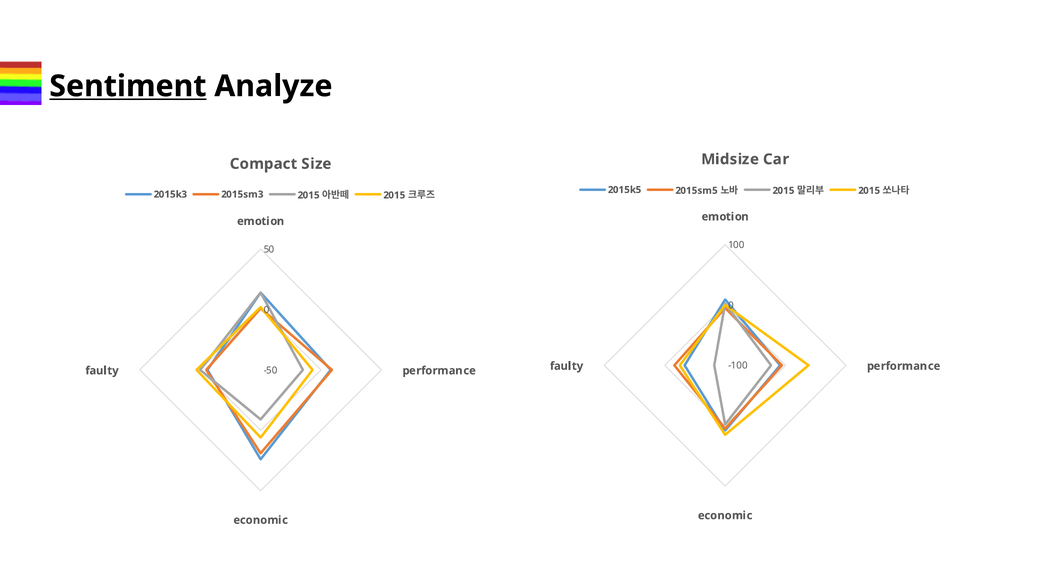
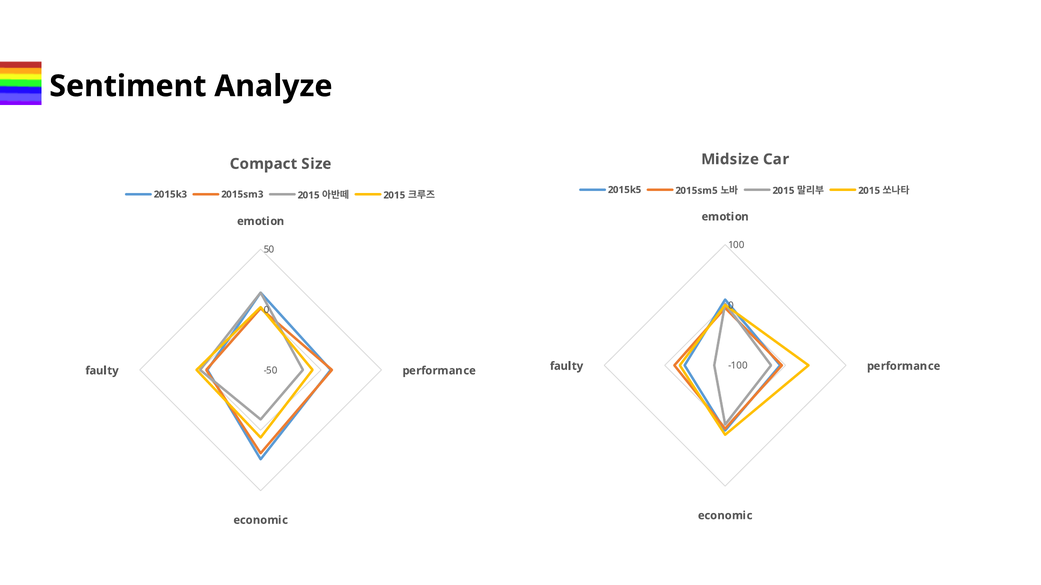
Sentiment underline: present -> none (128, 86)
